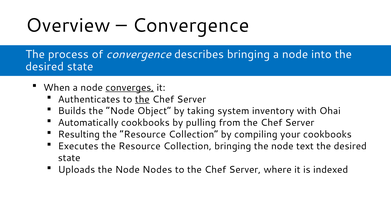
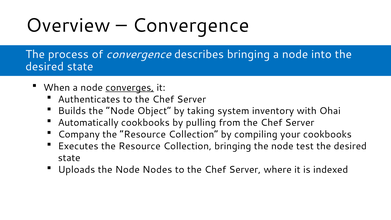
the underline: present -> none (142, 99)
Resulting: Resulting -> Company (79, 134)
text: text -> test (305, 146)
